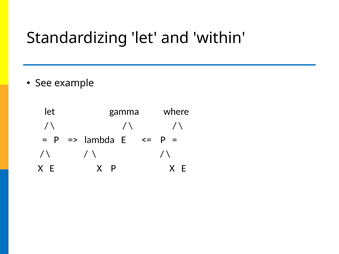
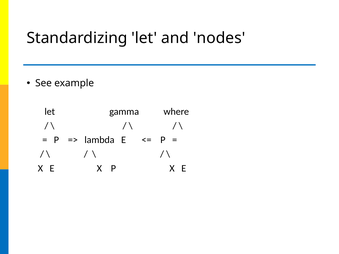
within: within -> nodes (219, 38)
